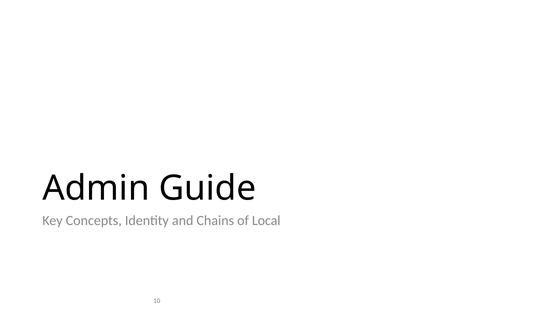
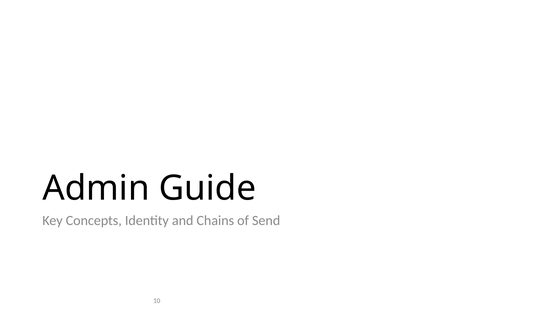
Local: Local -> Send (266, 220)
